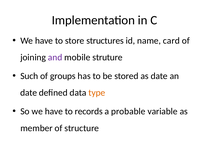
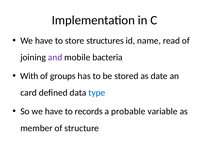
card: card -> read (171, 41)
struture: struture -> bacteria (108, 57)
Such: Such -> With (29, 76)
date: date -> card (29, 93)
type colour: orange -> blue (97, 93)
